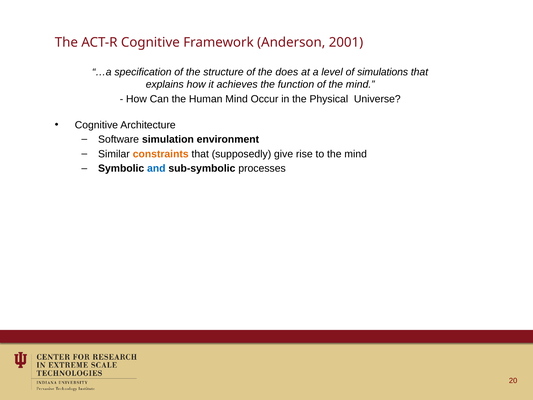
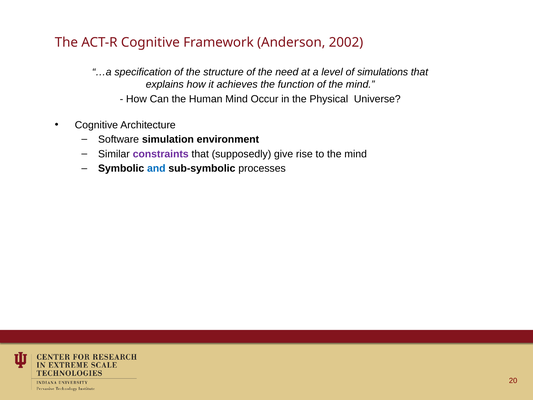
2001: 2001 -> 2002 (346, 42)
does: does -> need (287, 72)
constraints colour: orange -> purple (161, 154)
